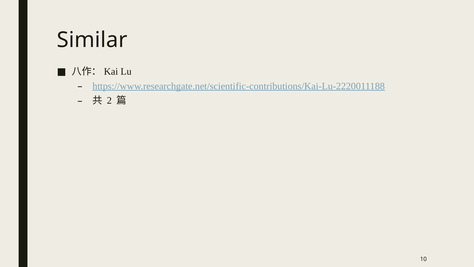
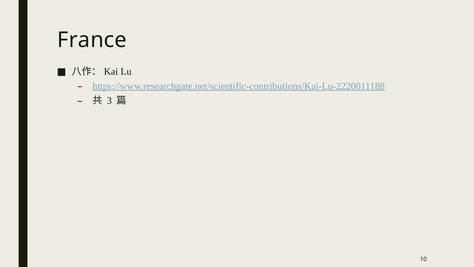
Similar: Similar -> France (92, 40)
2: 2 -> 3 (109, 101)
